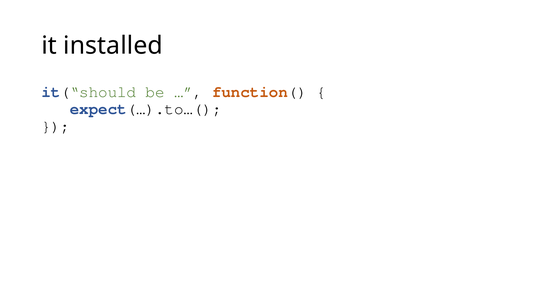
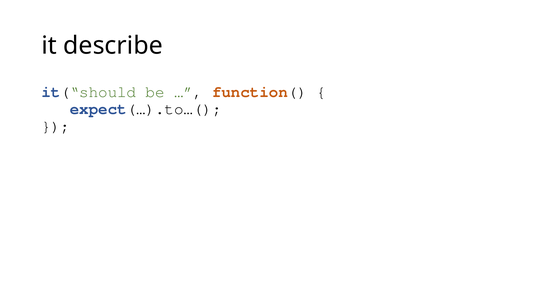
installed: installed -> describe (113, 46)
